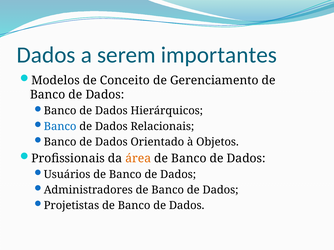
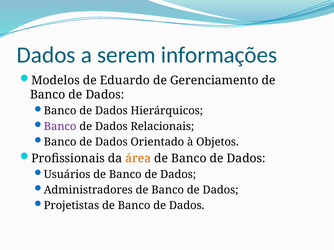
importantes: importantes -> informações (219, 55)
Conceito: Conceito -> Eduardo (125, 80)
Banco colour: blue -> purple (60, 127)
